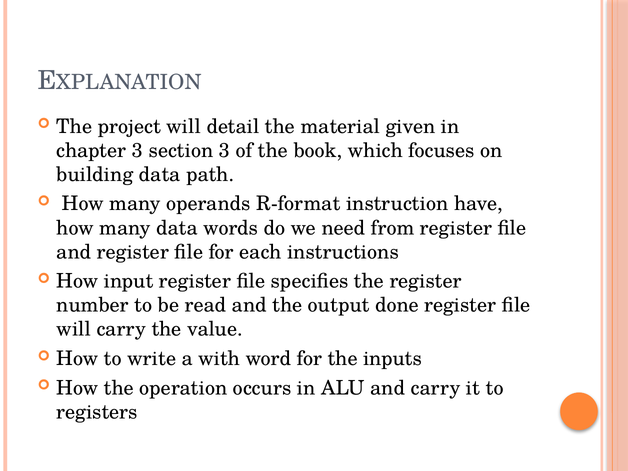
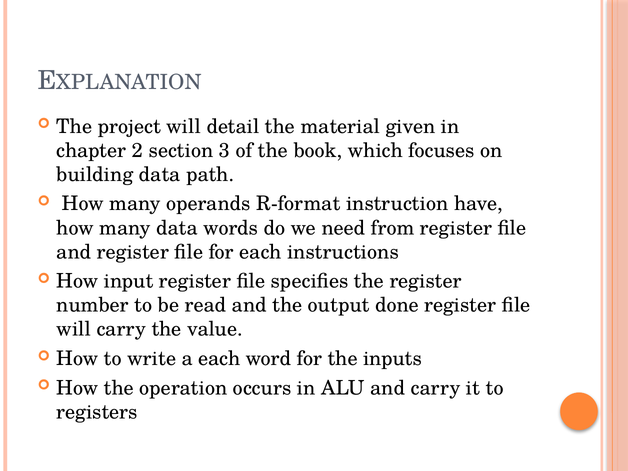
chapter 3: 3 -> 2 (138, 150)
a with: with -> each (219, 359)
